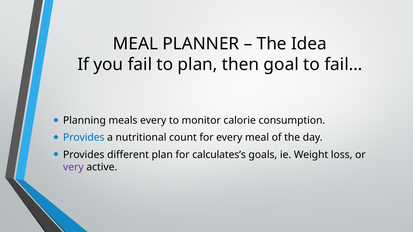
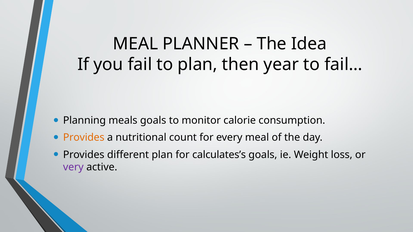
goal: goal -> year (281, 64)
meals every: every -> goals (153, 121)
Provides colour: blue -> orange (84, 138)
